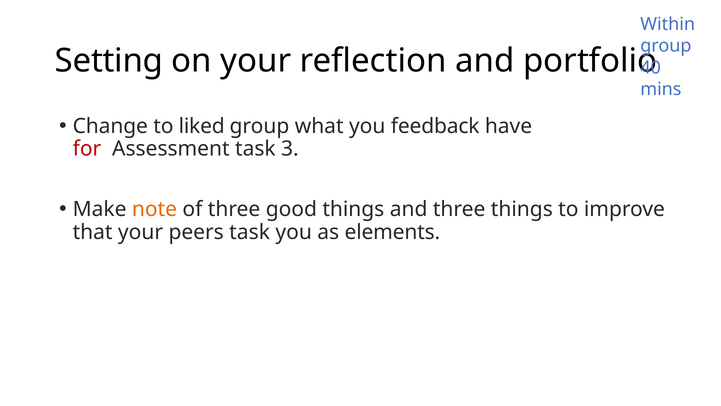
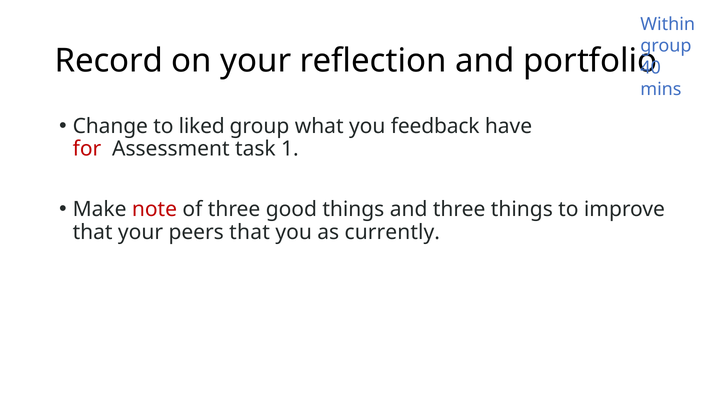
Setting: Setting -> Record (109, 61)
3: 3 -> 1 (290, 149)
note colour: orange -> red (154, 209)
peers task: task -> that (250, 232)
elements: elements -> currently (392, 232)
